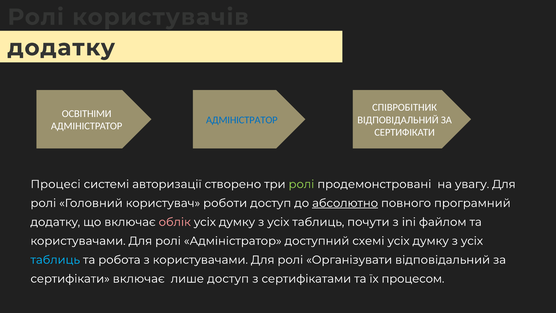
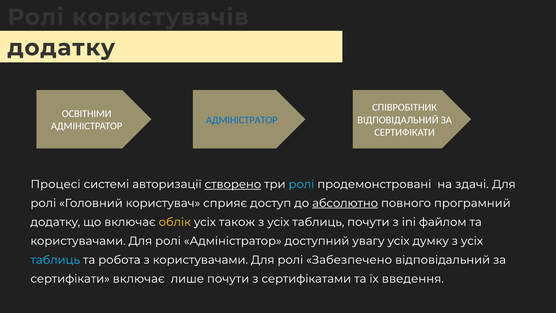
створено underline: none -> present (233, 184)
ролі colour: light green -> light blue (301, 184)
увагу: увагу -> здачі (472, 184)
роботи: роботи -> сприяє (225, 203)
облік colour: pink -> yellow (175, 222)
думку: думку -> також (237, 222)
схемі: схемі -> увагу (368, 241)
Організувати: Організувати -> Забезпечено (349, 260)
лише доступ: доступ -> почути (228, 279)
процесом: процесом -> введення (413, 279)
